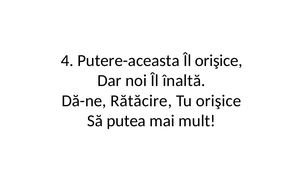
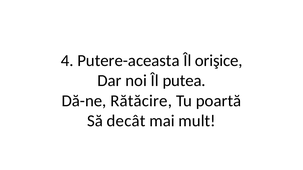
înaltă: înaltă -> putea (184, 81)
Tu orişice: orişice -> poartă (219, 101)
putea: putea -> decât (126, 121)
